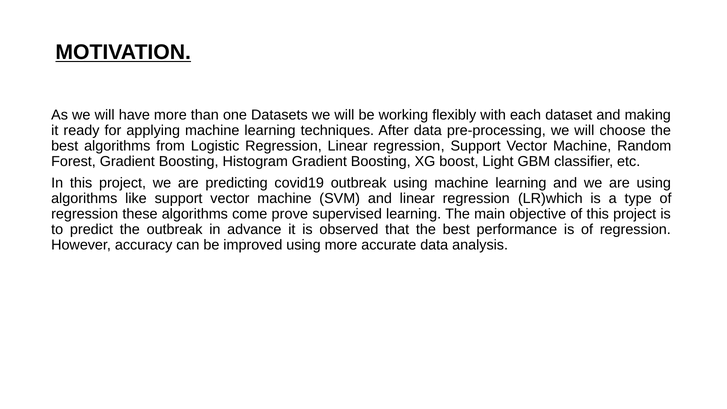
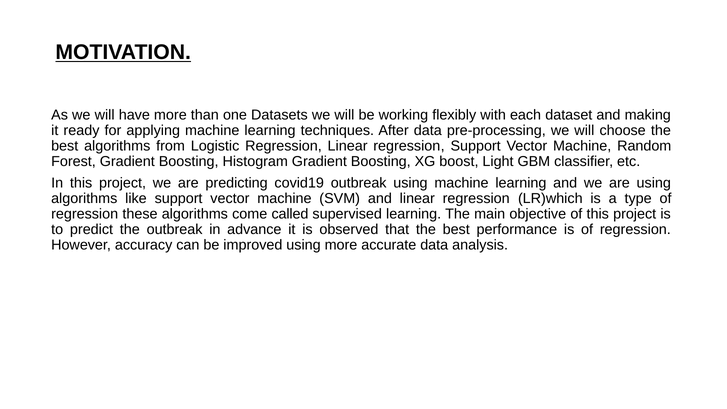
prove: prove -> called (290, 214)
